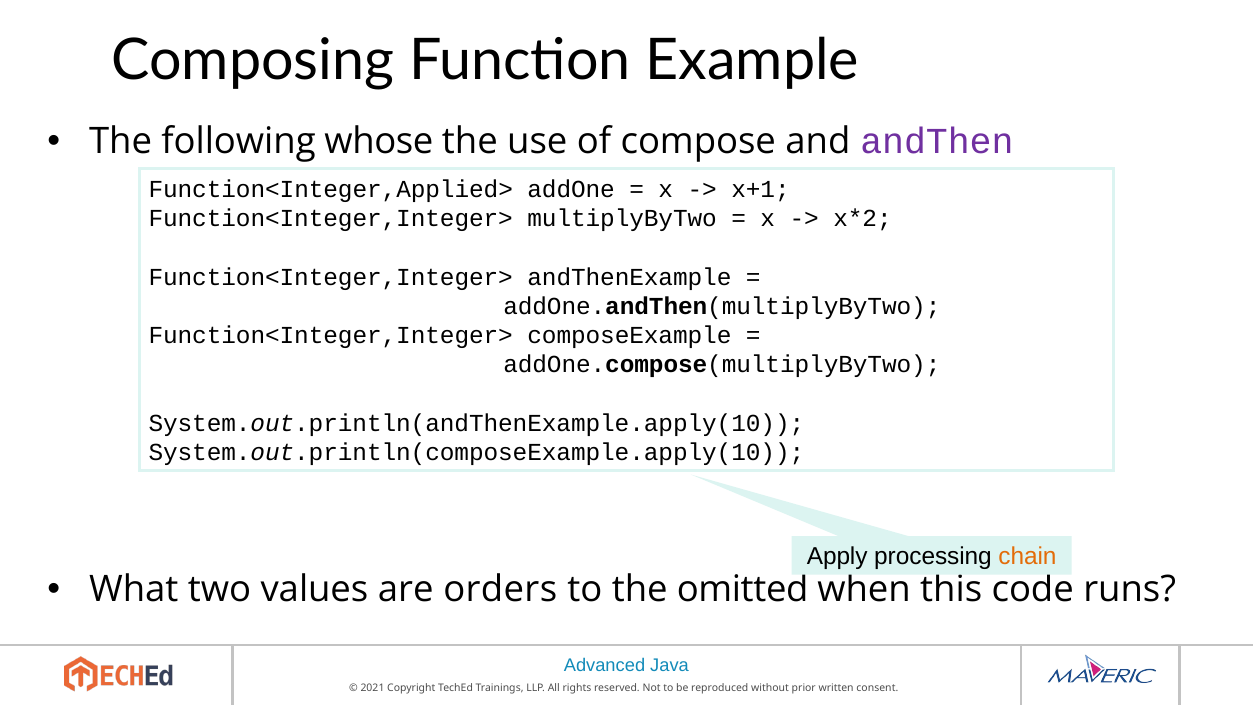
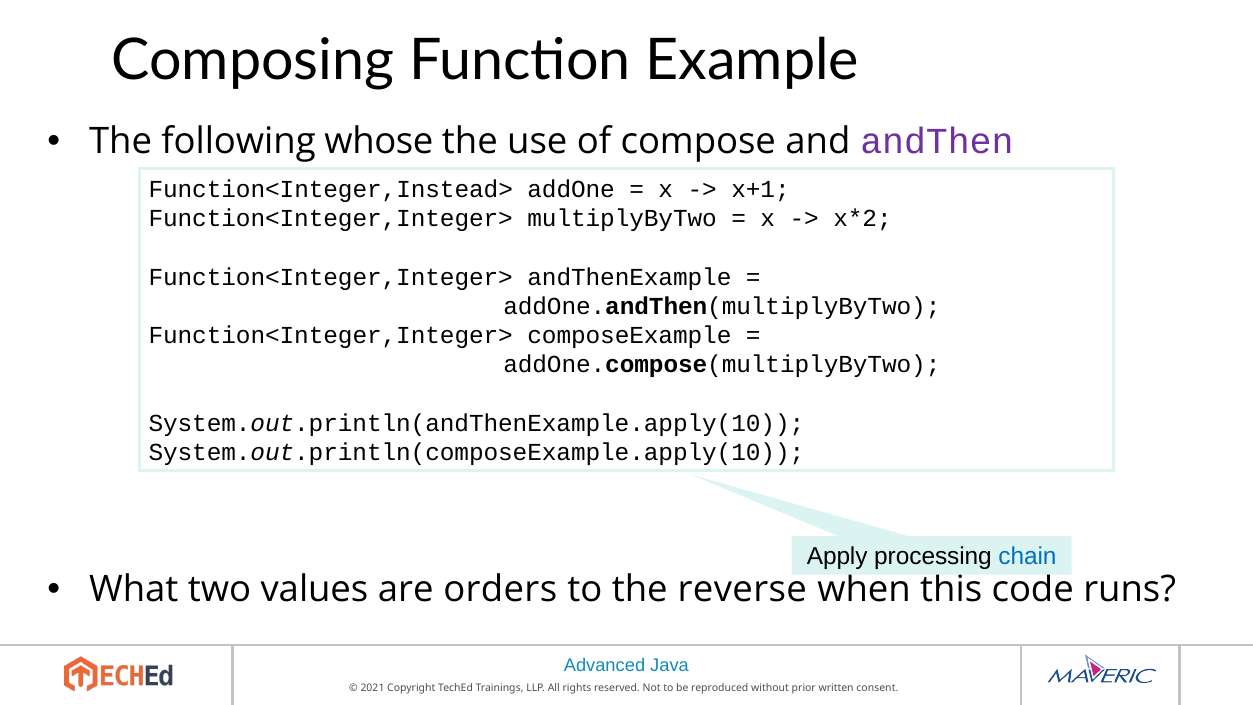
Function<Integer,Applied>: Function<Integer,Applied> -> Function<Integer,Instead> (331, 189)
chain colour: orange -> blue (1028, 557)
omitted: omitted -> reverse (742, 590)
